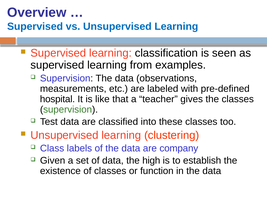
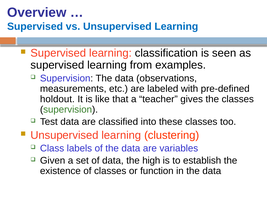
hospital: hospital -> holdout (57, 99)
company: company -> variables (179, 148)
